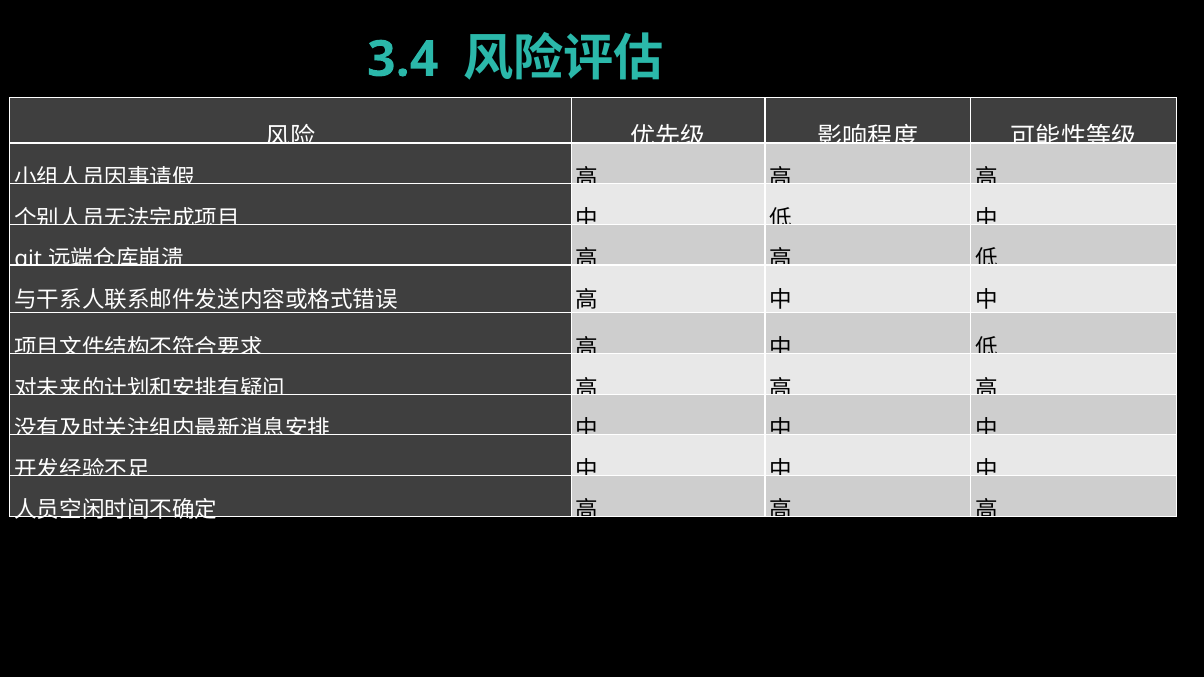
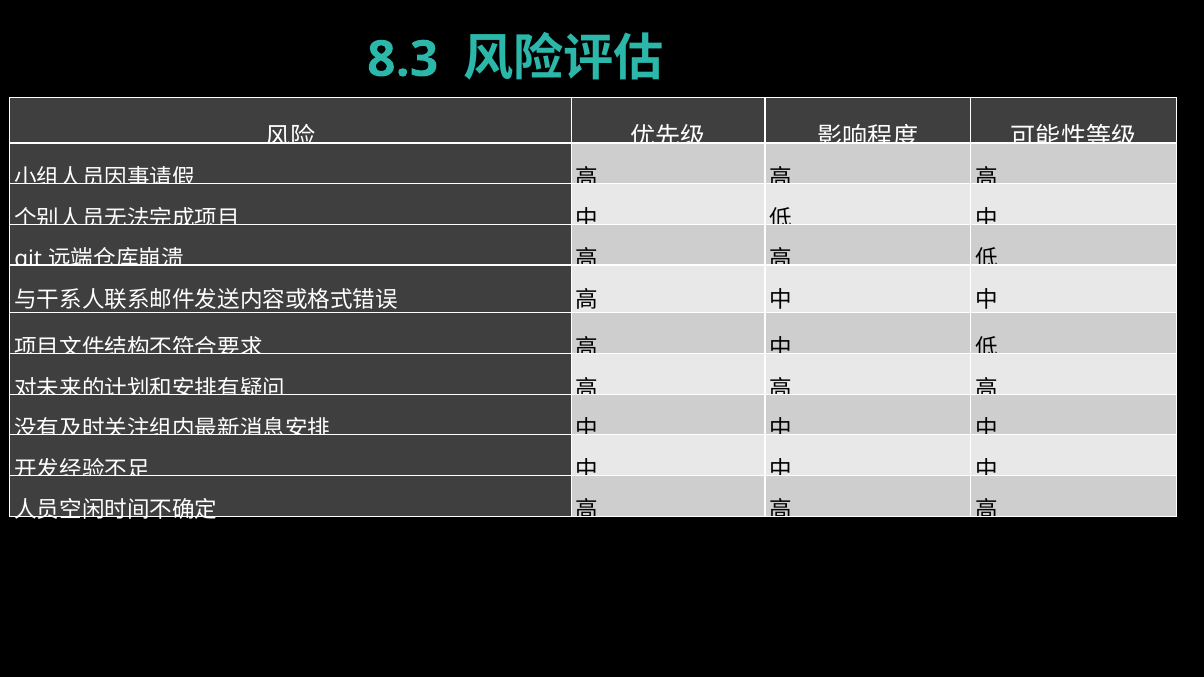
3.4: 3.4 -> 8.3 (403, 59)
